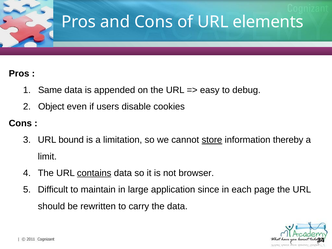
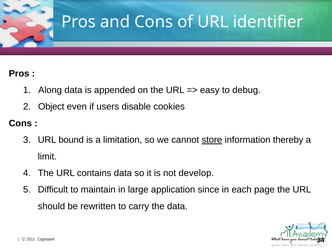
elements: elements -> identifier (268, 22)
Same: Same -> Along (50, 90)
contains underline: present -> none (94, 173)
browser: browser -> develop (196, 173)
